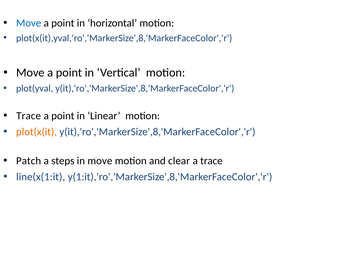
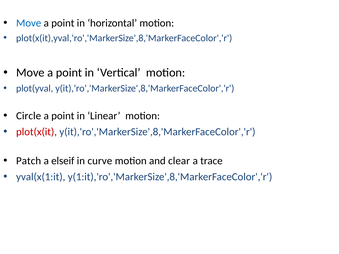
Trace: Trace -> Circle (29, 116)
plot(x(it colour: orange -> red (37, 132)
steps: steps -> elseif (63, 161)
in move: move -> curve (100, 161)
line(x(1:it: line(x(1:it -> yval(x(1:it (41, 177)
